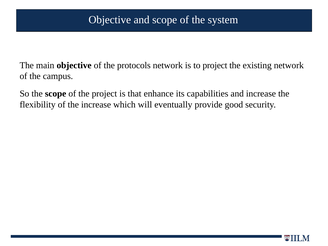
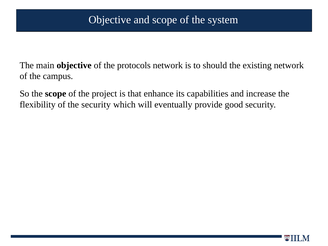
to project: project -> should (215, 65)
the increase: increase -> security (96, 105)
